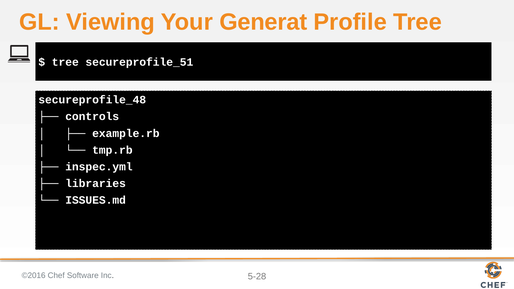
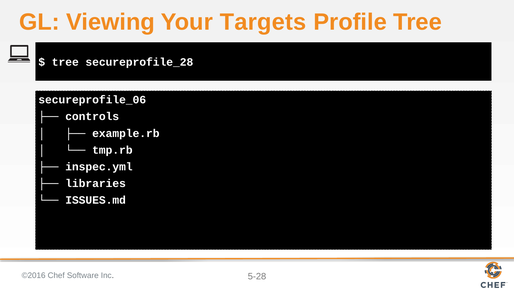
Generat: Generat -> Targets (263, 22)
secureprofile_51: secureprofile_51 -> secureprofile_28 (139, 62)
secureprofile_48: secureprofile_48 -> secureprofile_06 (92, 100)
